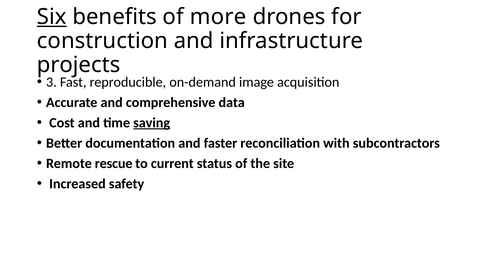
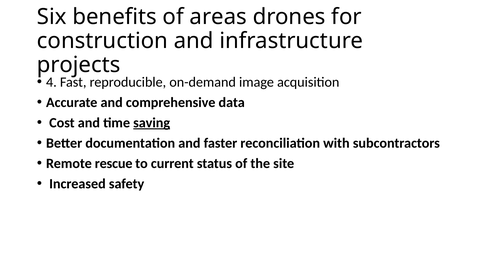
Six underline: present -> none (52, 17)
more: more -> areas (218, 17)
3: 3 -> 4 (51, 82)
